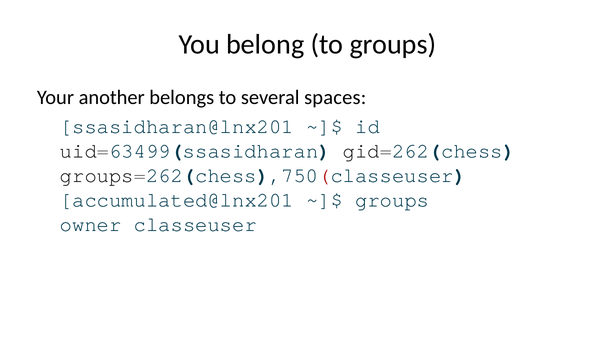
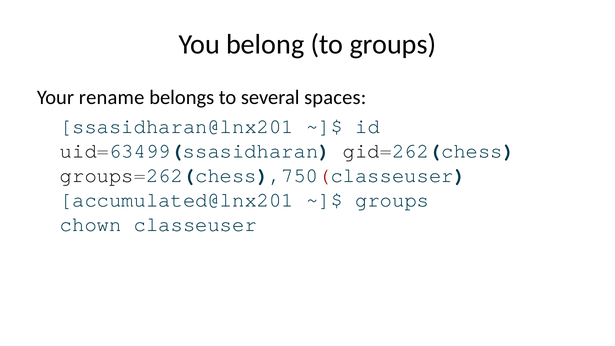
another: another -> rename (112, 98)
owner: owner -> chown (91, 225)
